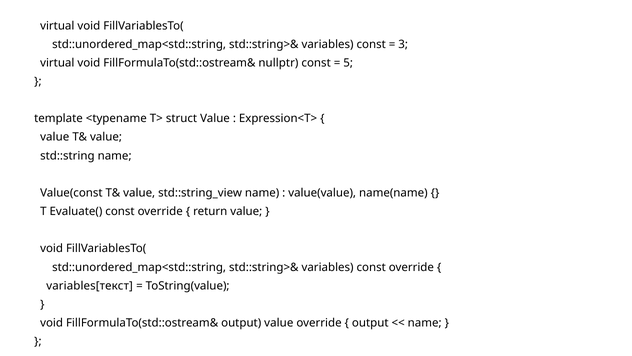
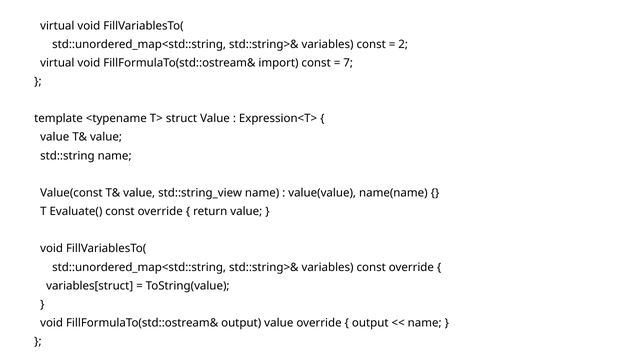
3: 3 -> 2 (403, 44)
nullptr: nullptr -> import (278, 63)
5: 5 -> 7 (348, 63)
variables[текст: variables[текст -> variables[struct (90, 285)
